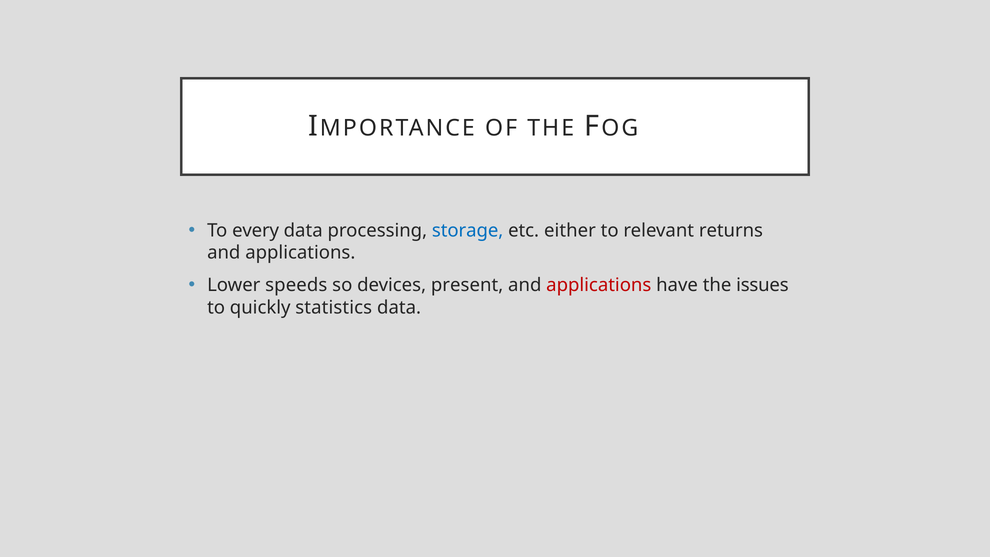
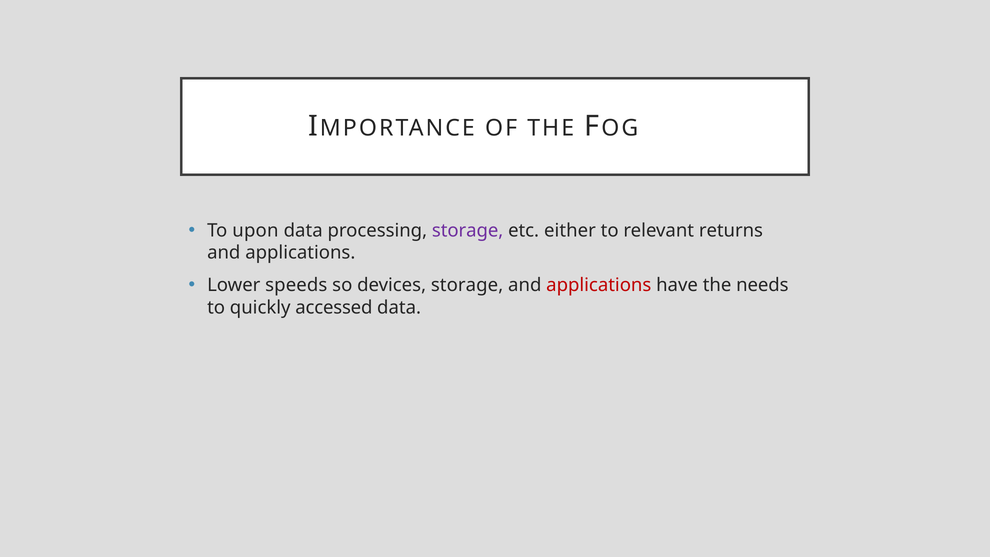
every: every -> upon (255, 230)
storage colour: blue -> purple (468, 230)
devices present: present -> storage (467, 285)
issues: issues -> needs (762, 285)
statistics: statistics -> accessed (334, 308)
